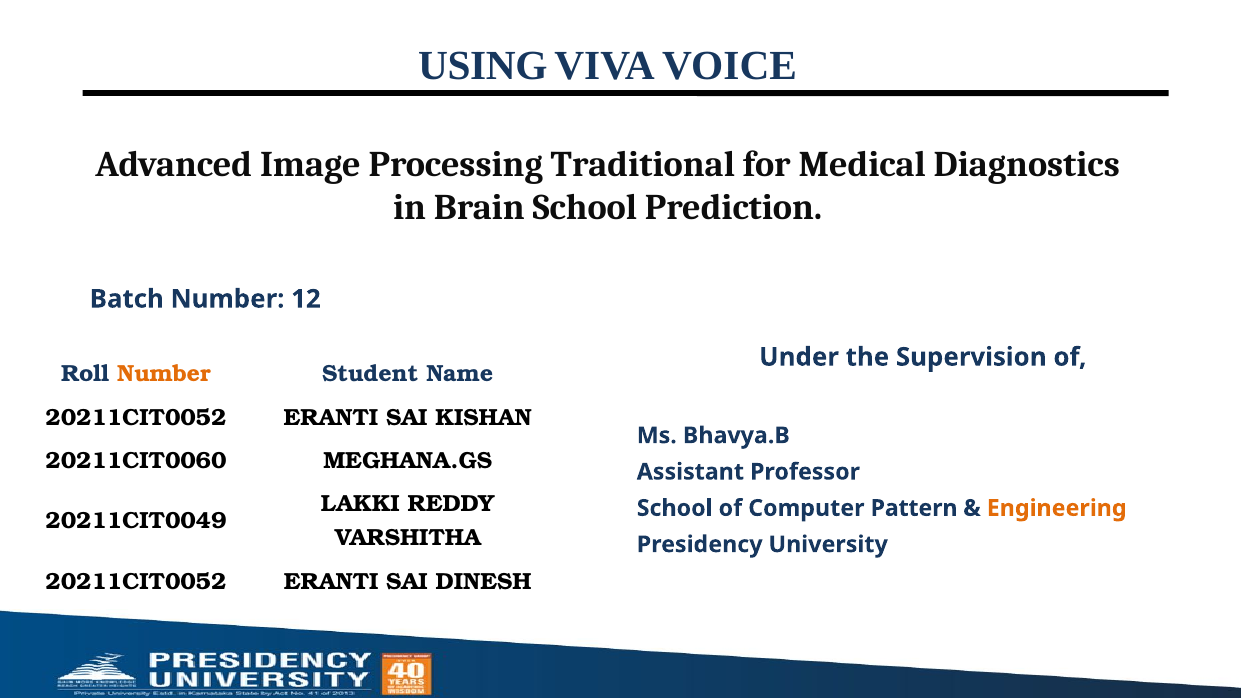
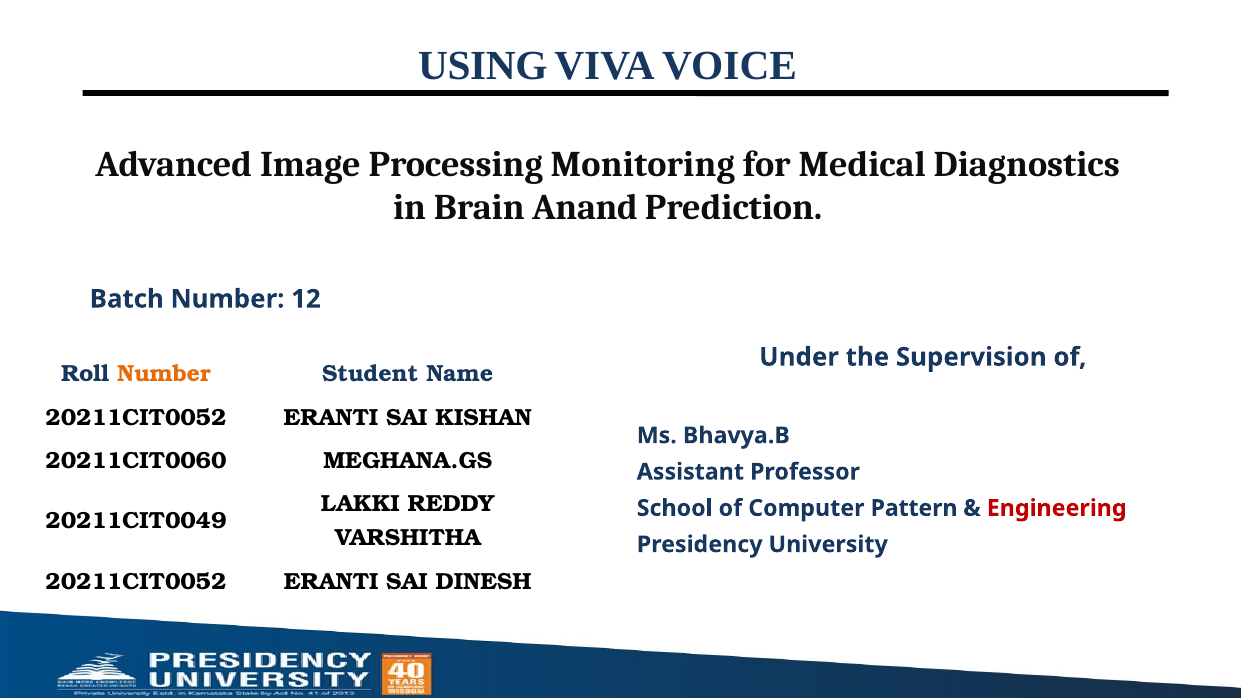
Traditional: Traditional -> Monitoring (643, 164)
Brain School: School -> Anand (585, 208)
Engineering colour: orange -> red (1057, 508)
